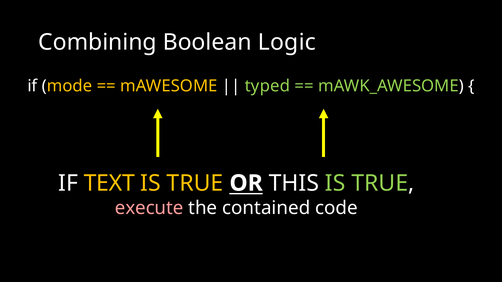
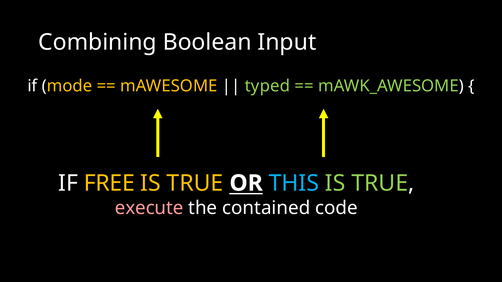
Logic: Logic -> Input (287, 42)
TEXT: TEXT -> FREE (109, 183)
THIS colour: white -> light blue (294, 183)
